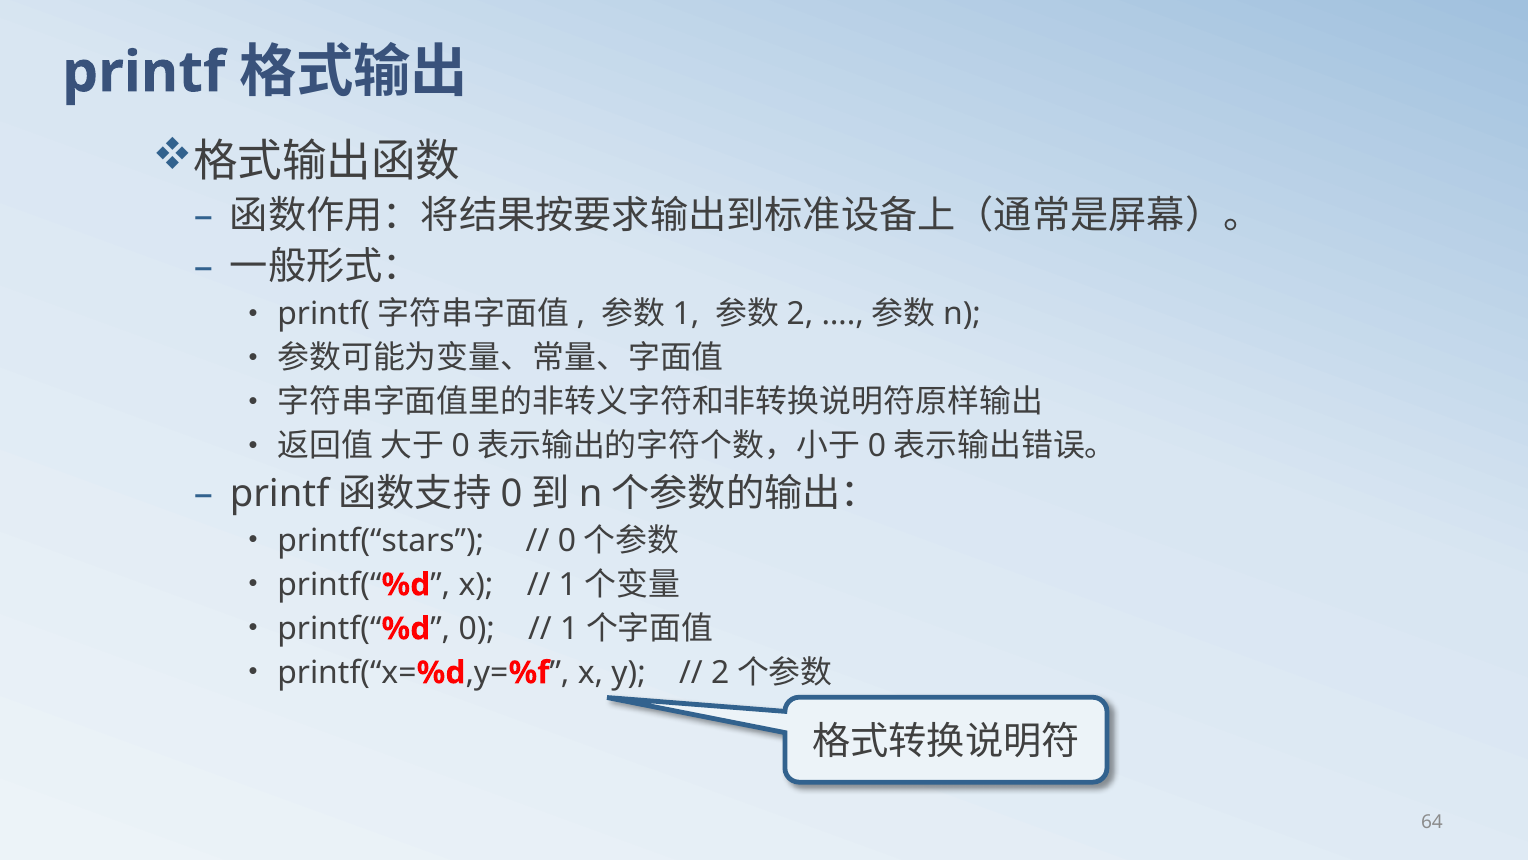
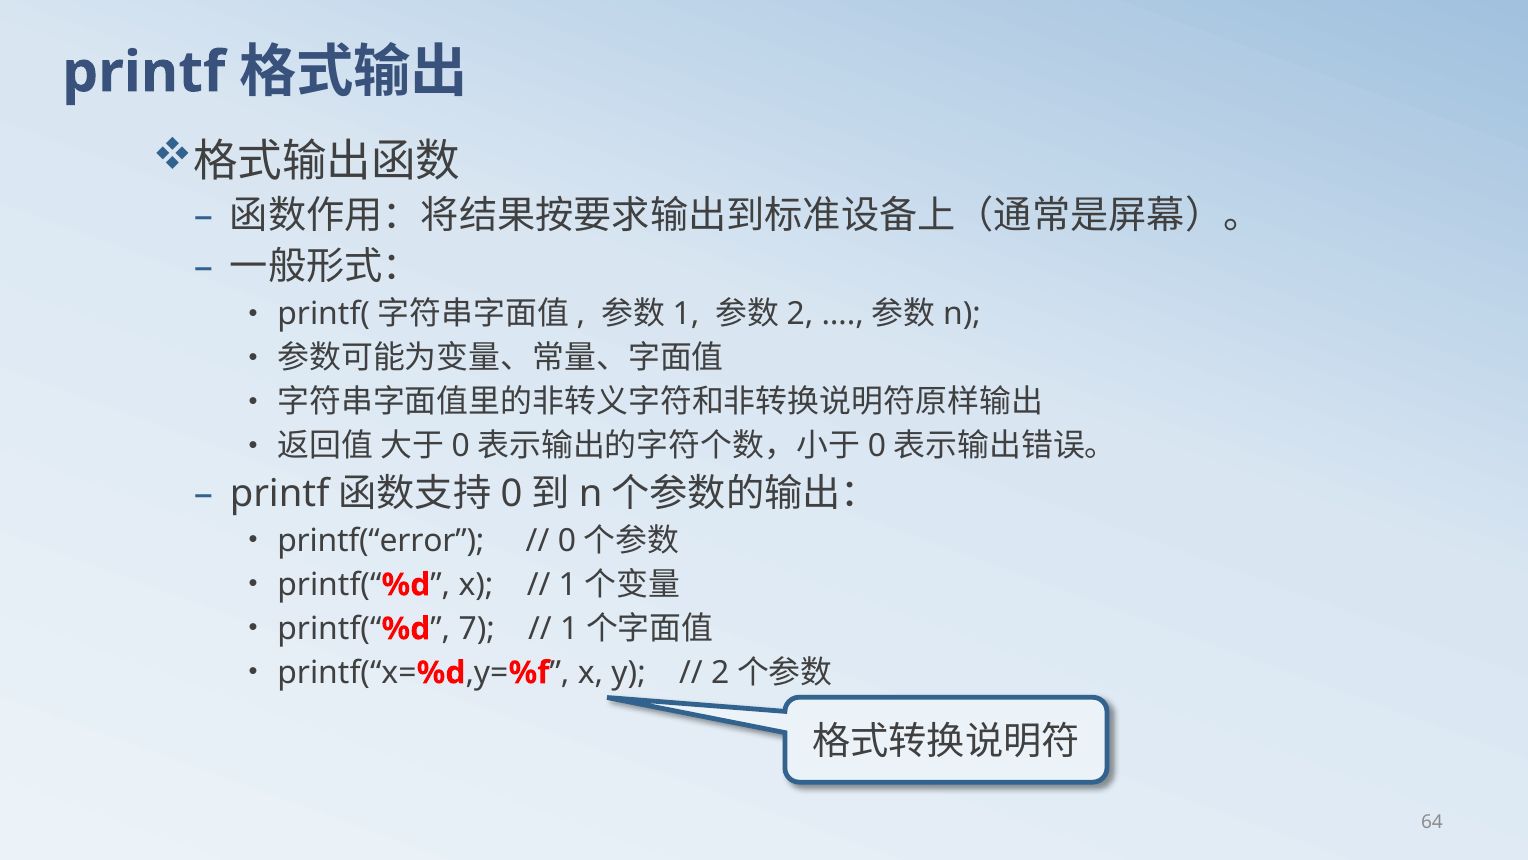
printf(“stars: printf(“stars -> printf(“error (381, 541)
0: 0 -> 7 (477, 629)
